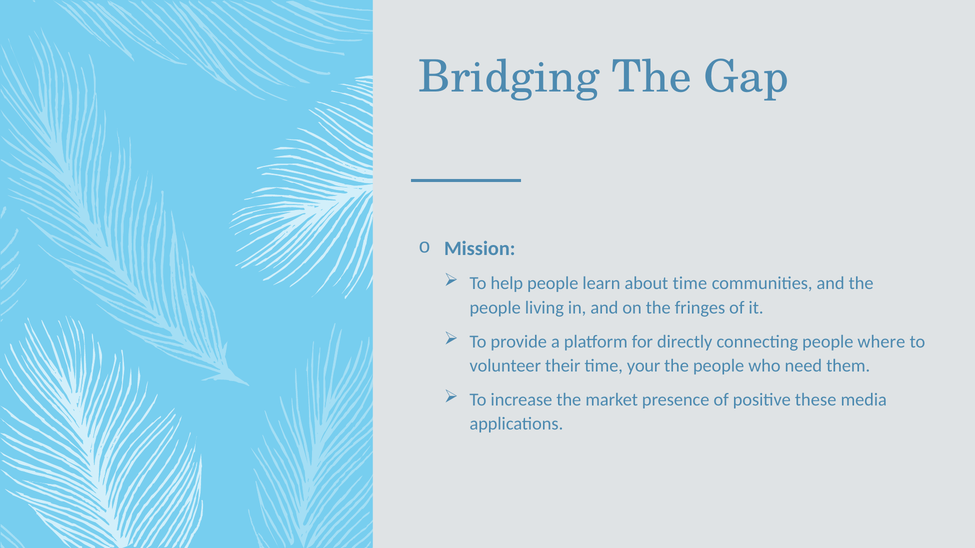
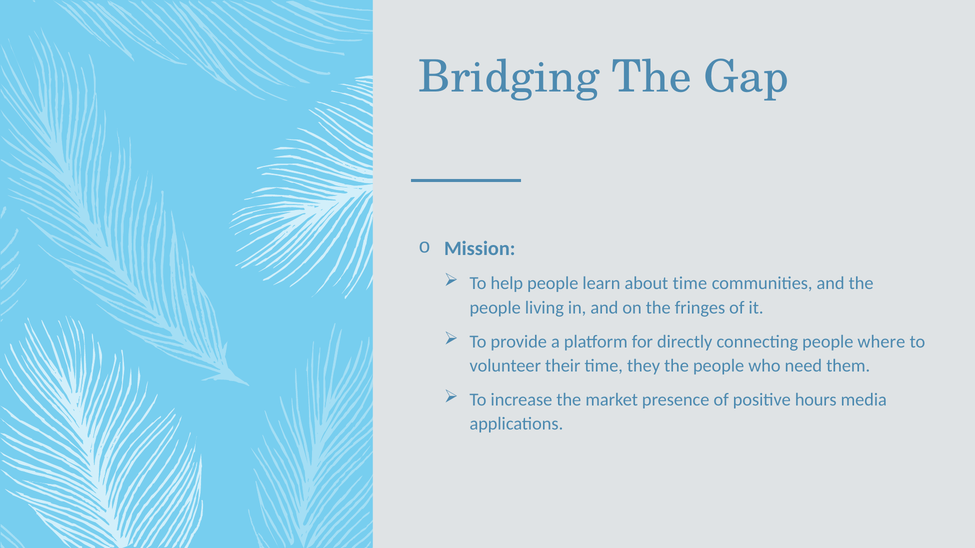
your: your -> they (644, 366)
these: these -> hours (816, 400)
